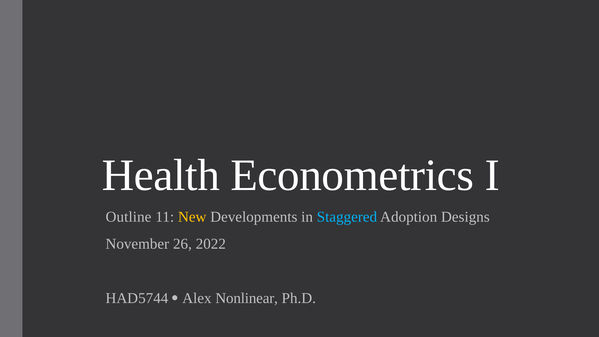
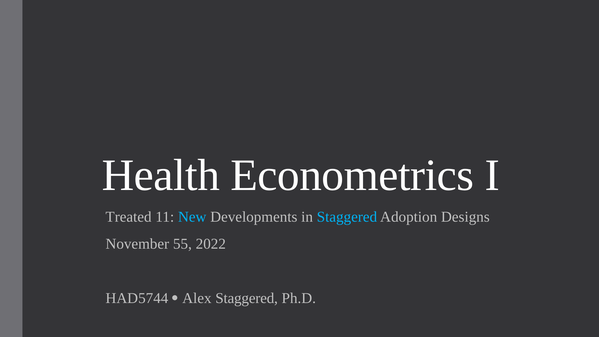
Outline: Outline -> Treated (129, 217)
New colour: yellow -> light blue (192, 217)
26: 26 -> 55 (182, 244)
Alex Nonlinear: Nonlinear -> Staggered (247, 298)
